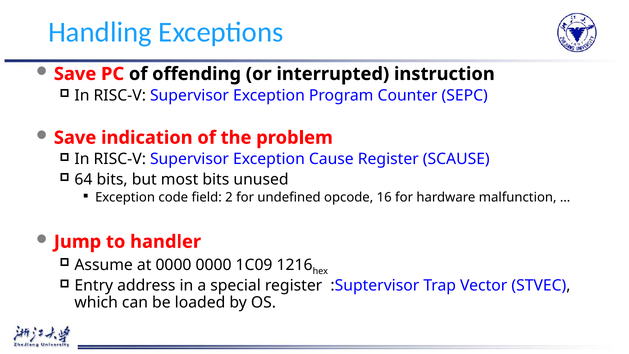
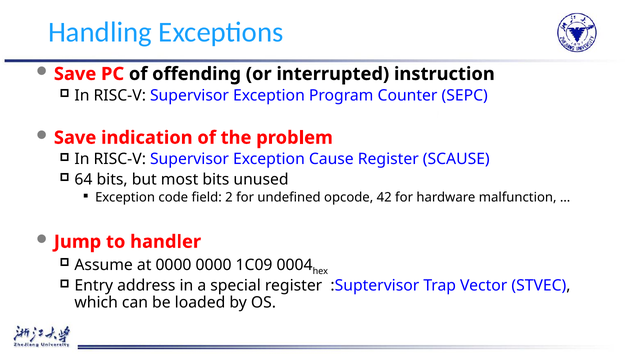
16: 16 -> 42 (384, 197)
1216: 1216 -> 0004 (295, 265)
